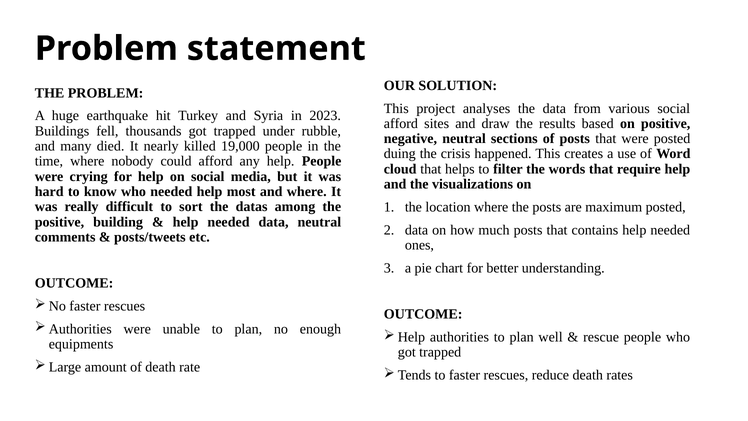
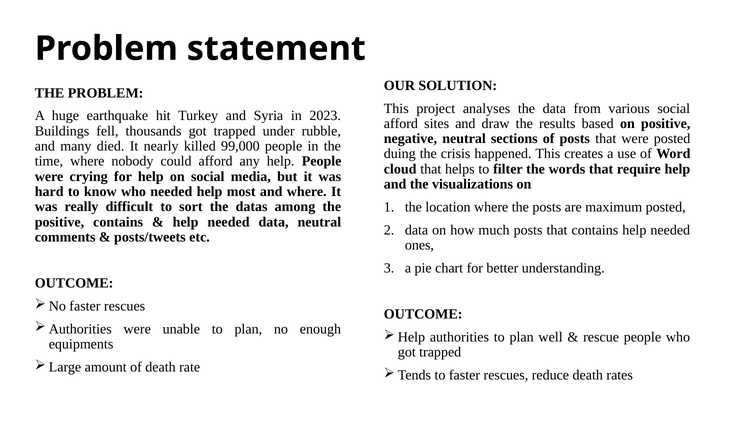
19,000: 19,000 -> 99,000 (240, 146)
positive building: building -> contains (118, 222)
